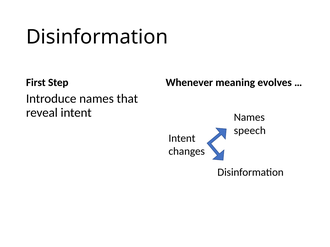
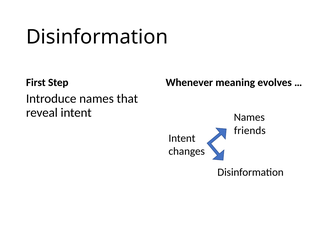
speech: speech -> friends (250, 131)
